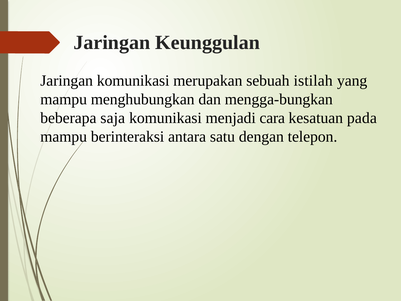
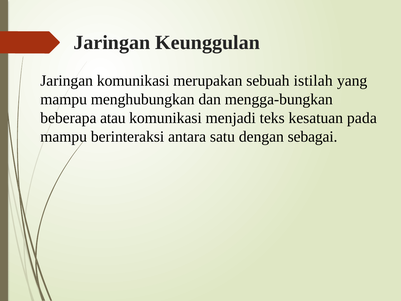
saja: saja -> atau (113, 118)
cara: cara -> teks (272, 118)
telepon: telepon -> sebagai (313, 137)
